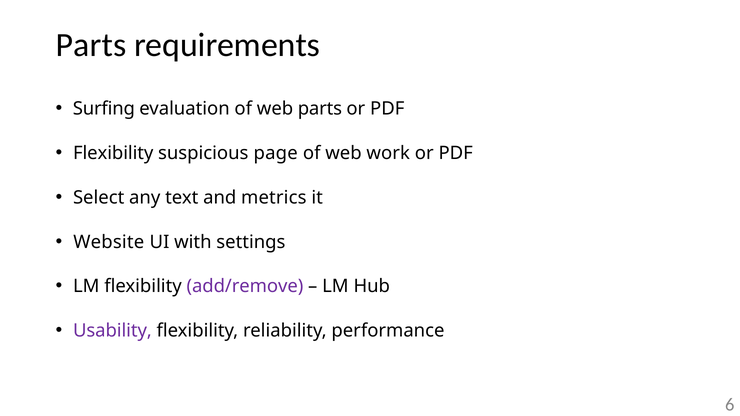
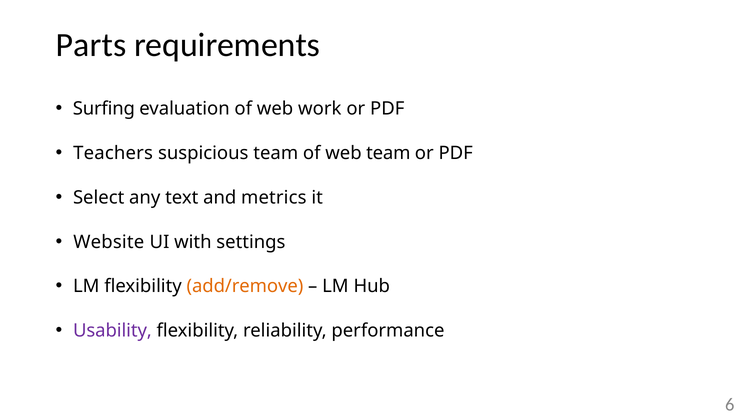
web parts: parts -> work (320, 109)
Flexibility: Flexibility -> Teachers (113, 153)
suspicious page: page -> team (276, 153)
web work: work -> team (388, 153)
add/remove colour: purple -> orange (245, 287)
